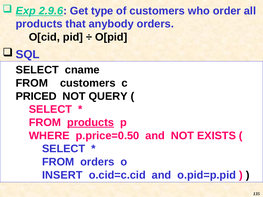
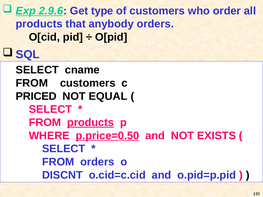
QUERY: QUERY -> EQUAL (108, 96)
p.price=0.50 underline: none -> present (107, 136)
INSERT: INSERT -> DISCNT (62, 175)
